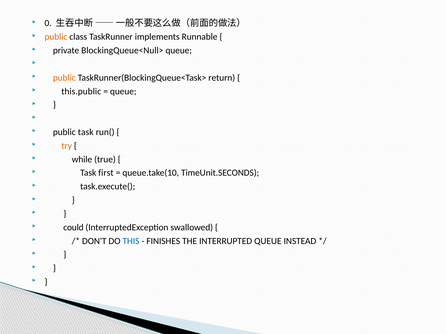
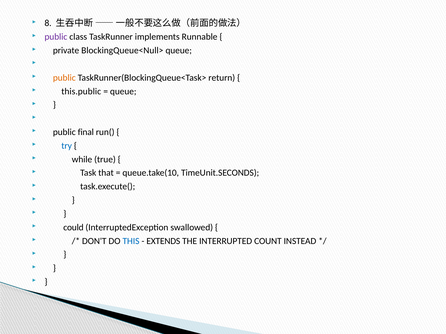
0: 0 -> 8 (48, 23)
public colour: orange -> purple (56, 37)
public task: task -> final (86, 132)
try colour: orange -> blue (67, 146)
first: first -> that (106, 173)
FINISHES: FINISHES -> EXTENDS (163, 241)
INTERRUPTED QUEUE: QUEUE -> COUNT (268, 241)
